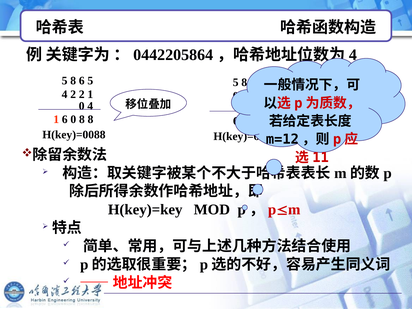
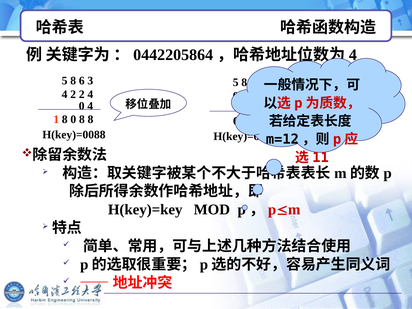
6 5: 5 -> 3 (90, 81)
4 2 2 1: 1 -> 4 (90, 94)
1 6: 6 -> 8 (65, 119)
